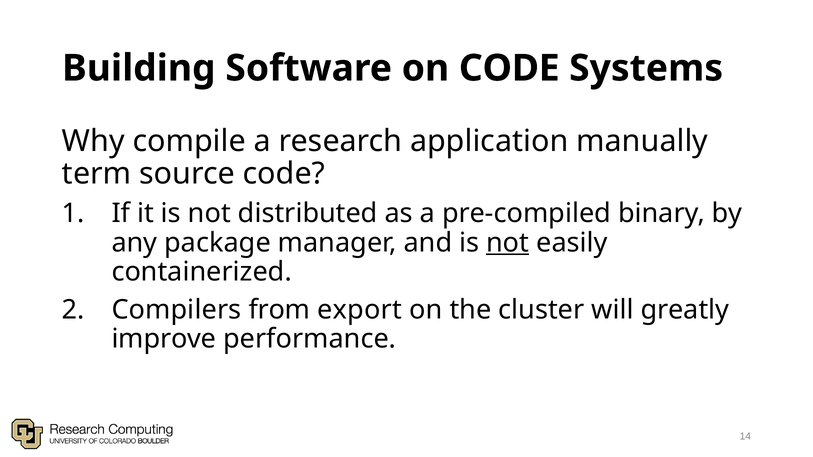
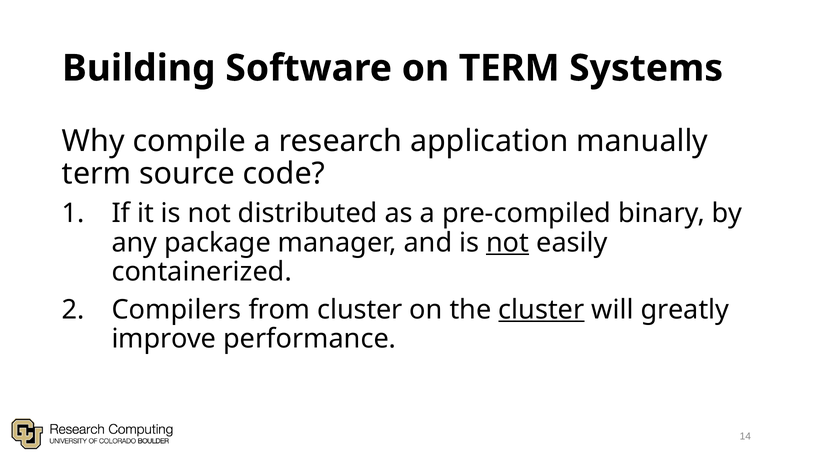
on CODE: CODE -> TERM (509, 68)
from export: export -> cluster (360, 310)
cluster underline: none -> present (541, 310)
